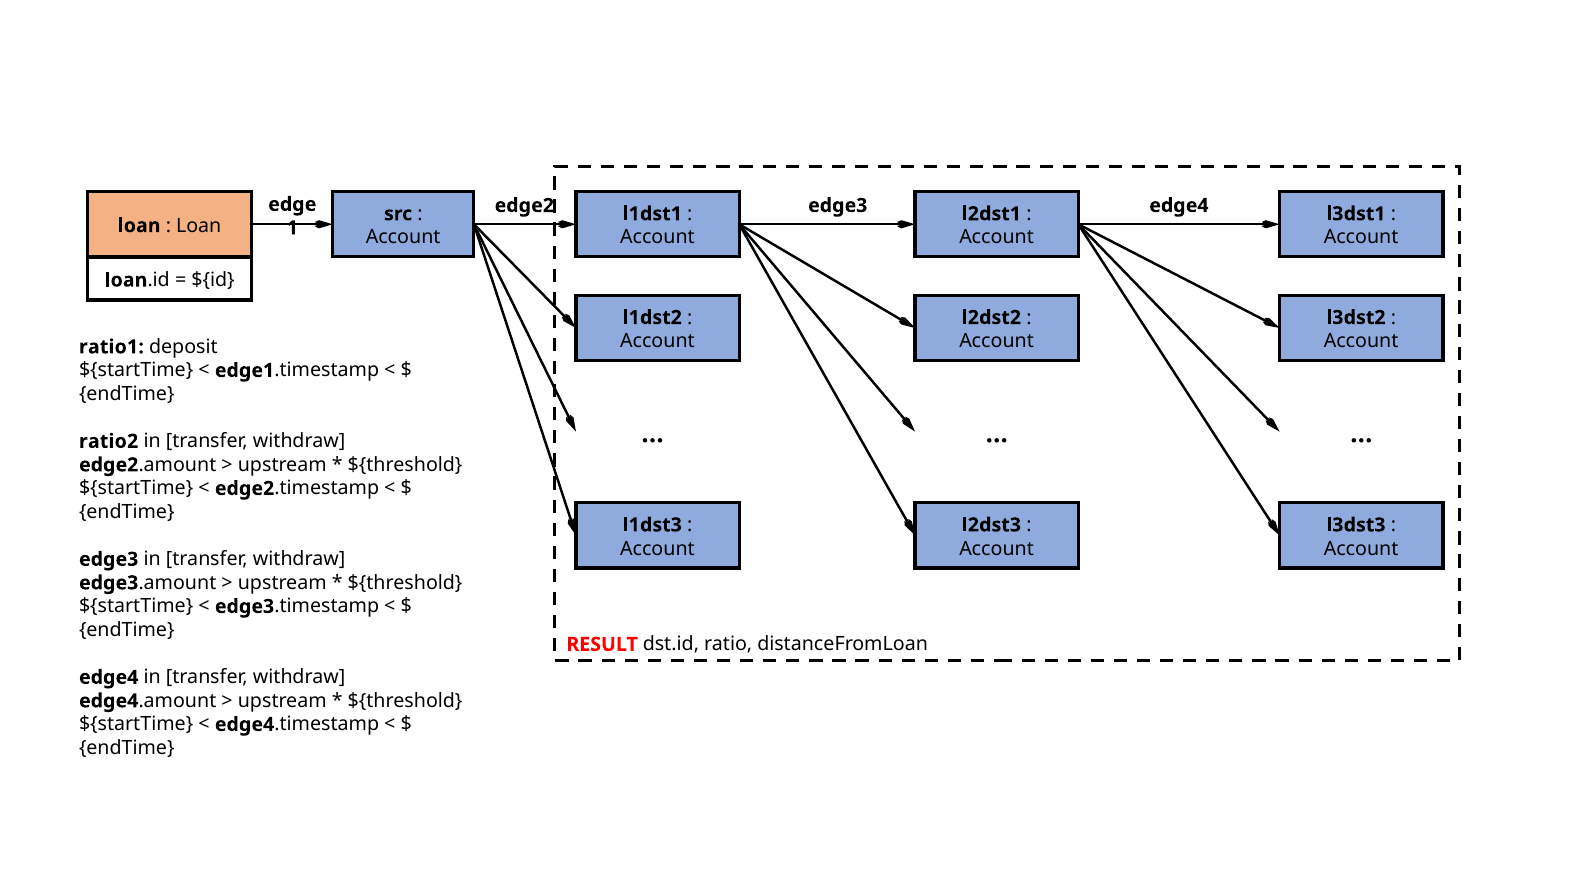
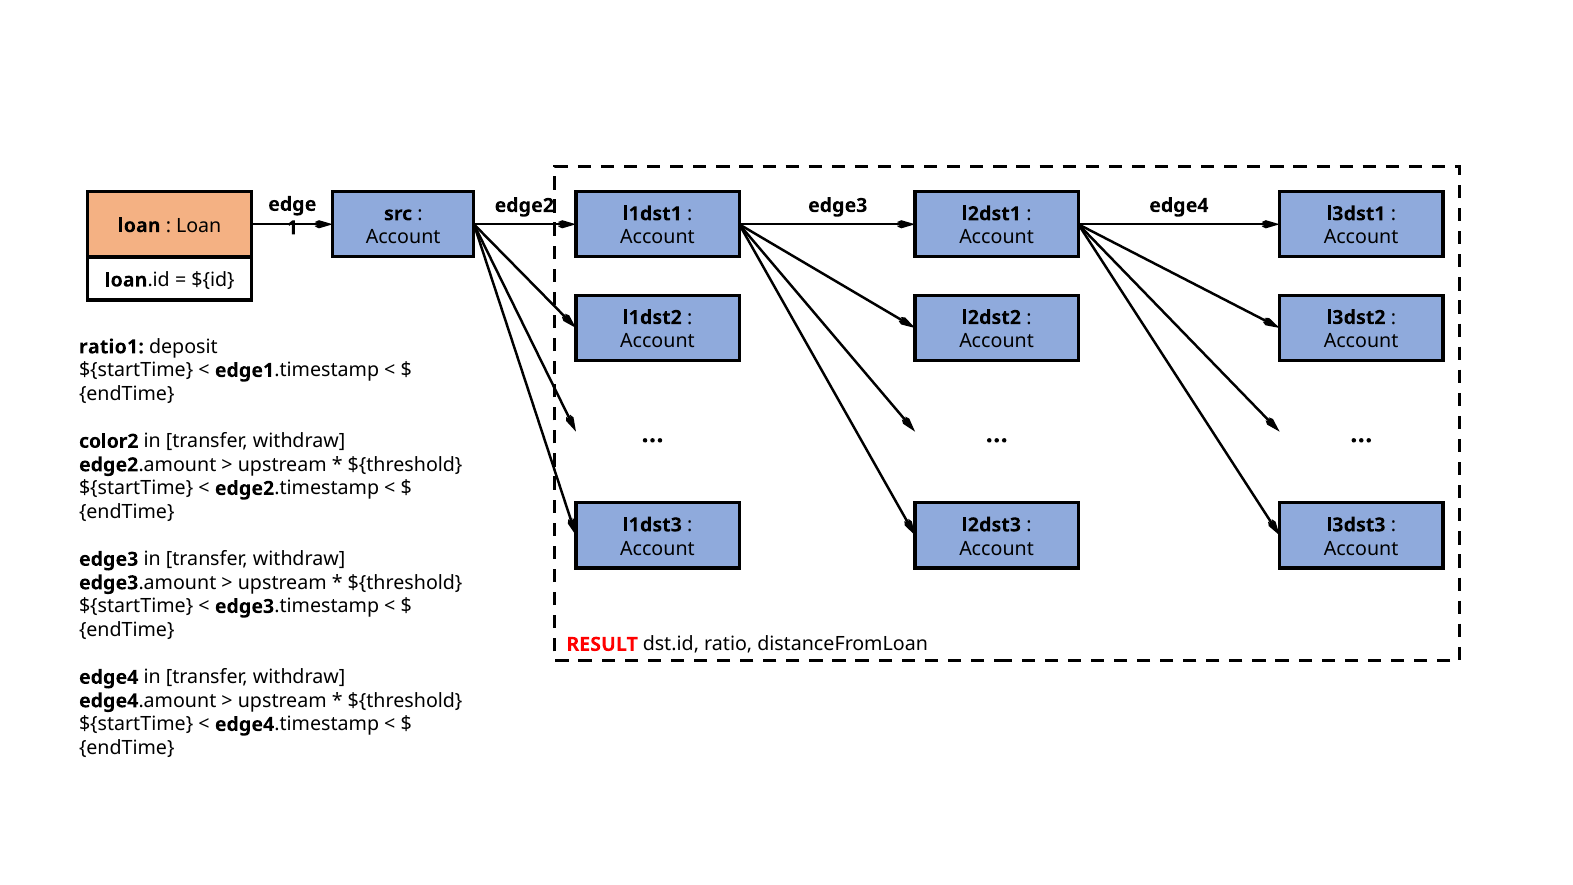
ratio2: ratio2 -> color2 (109, 441)
